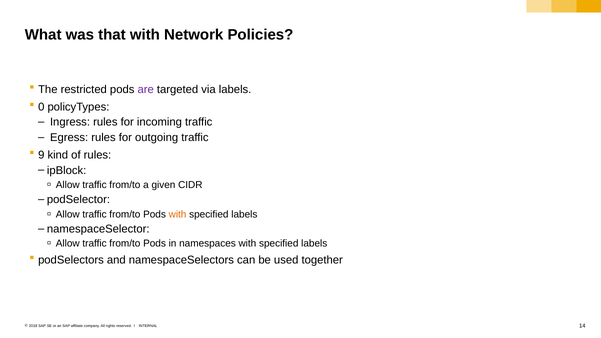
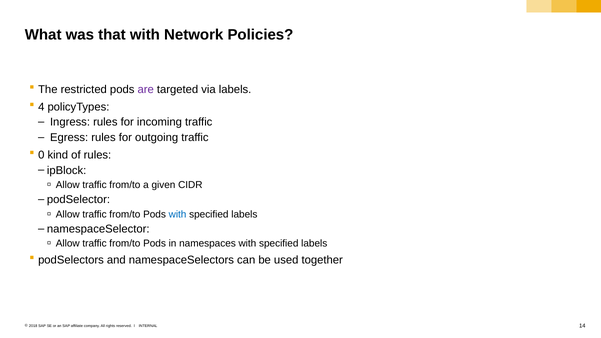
0: 0 -> 4 (41, 107)
9: 9 -> 0 (41, 155)
with colour: orange -> blue (178, 214)
